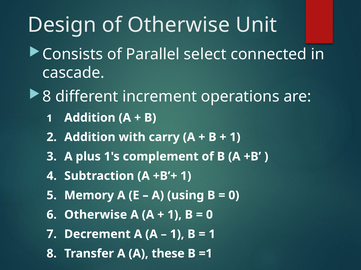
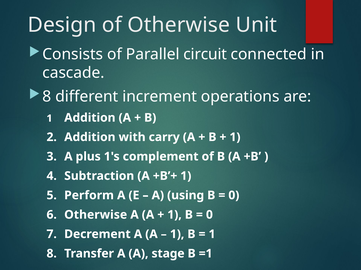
select: select -> circuit (205, 54)
Memory: Memory -> Perform (89, 196)
these: these -> stage (168, 254)
